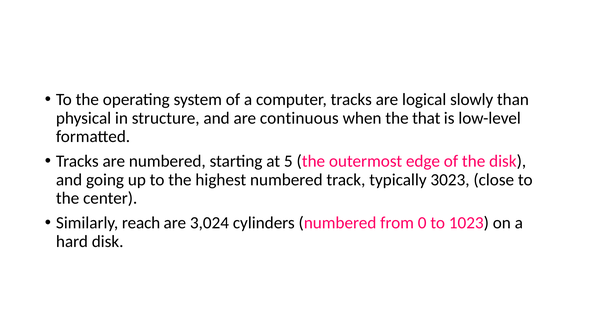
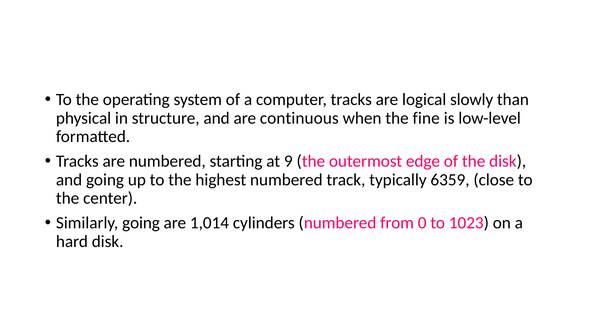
that: that -> fine (426, 118)
5: 5 -> 9 (288, 161)
3023: 3023 -> 6359 (450, 180)
Similarly reach: reach -> going (141, 223)
3,024: 3,024 -> 1,014 (209, 223)
